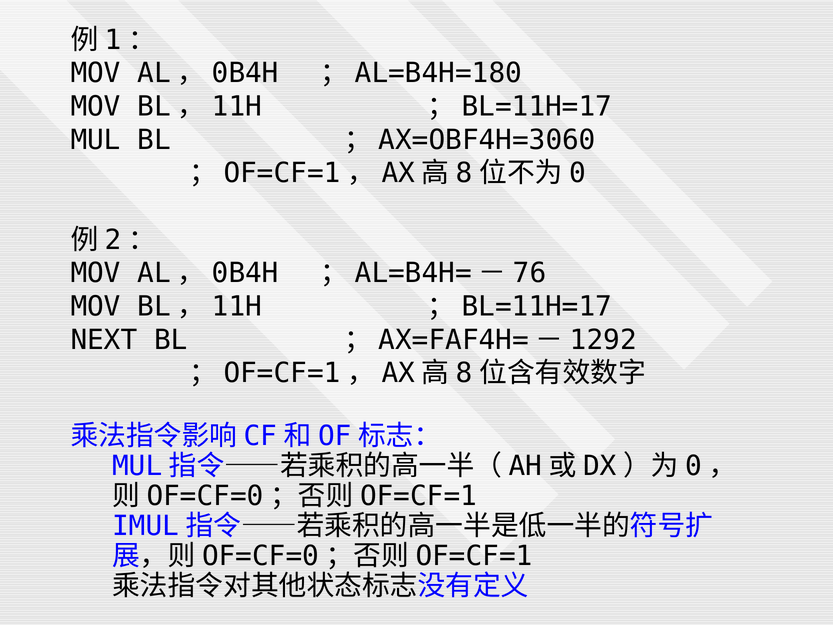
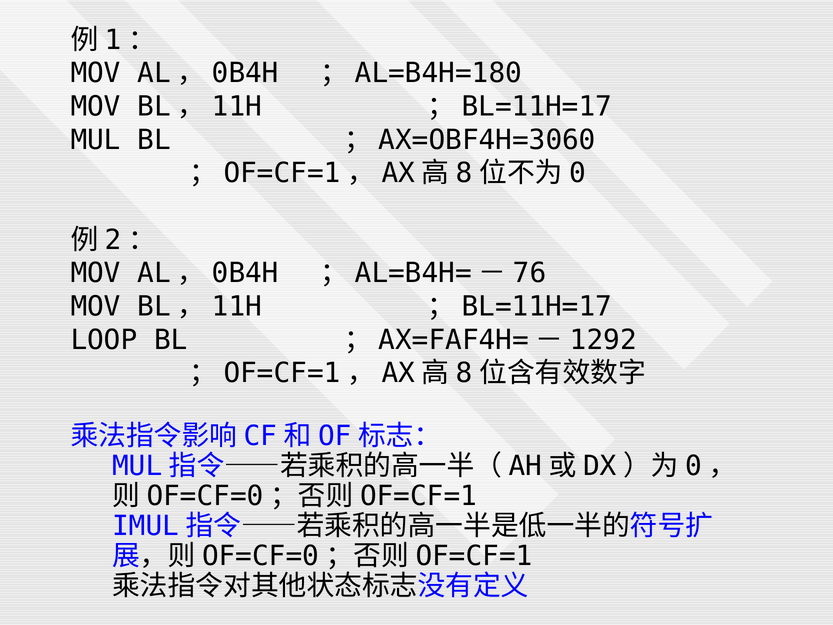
NEXT: NEXT -> LOOP (104, 340)
